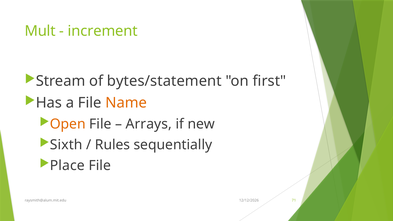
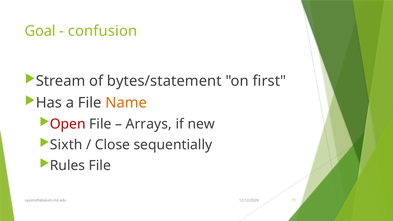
Mult: Mult -> Goal (40, 31)
increment: increment -> confusion (103, 31)
Open colour: orange -> red (68, 124)
Rules: Rules -> Close (113, 145)
Place: Place -> Rules (67, 166)
